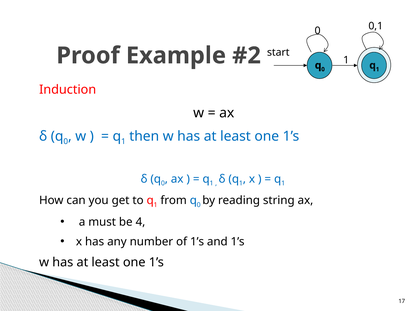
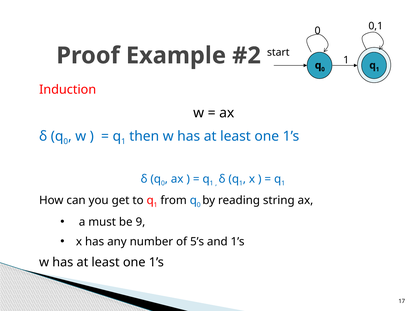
4: 4 -> 9 (140, 222)
of 1’s: 1’s -> 5’s (197, 242)
